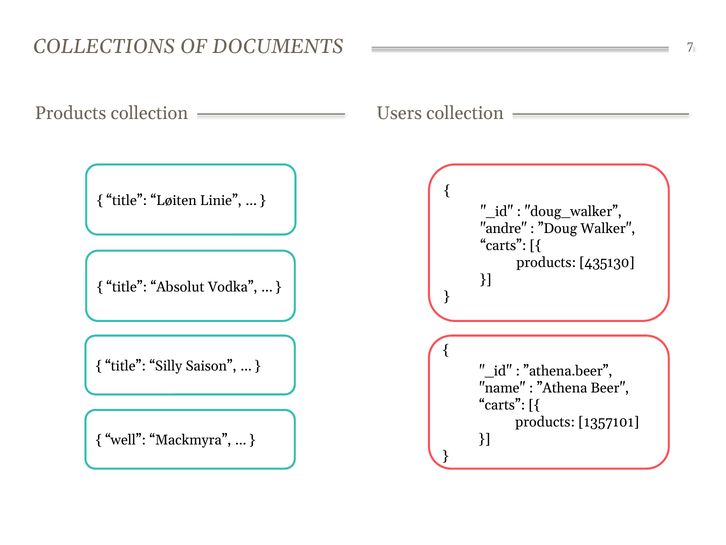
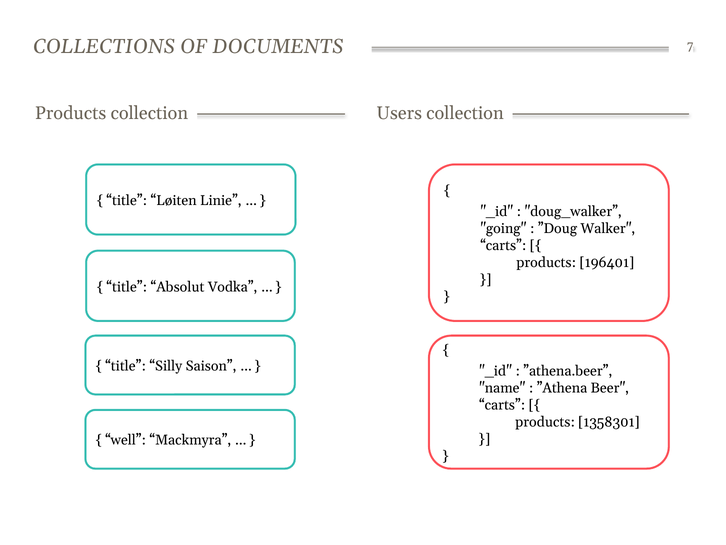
andre: andre -> going (503, 229)
435130: 435130 -> 196401 (607, 262)
1357101: 1357101 -> 1358301 (609, 422)
